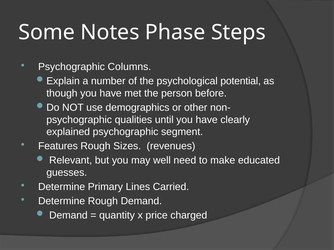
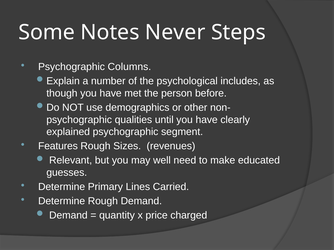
Phase: Phase -> Never (175, 32)
potential: potential -> includes (241, 81)
